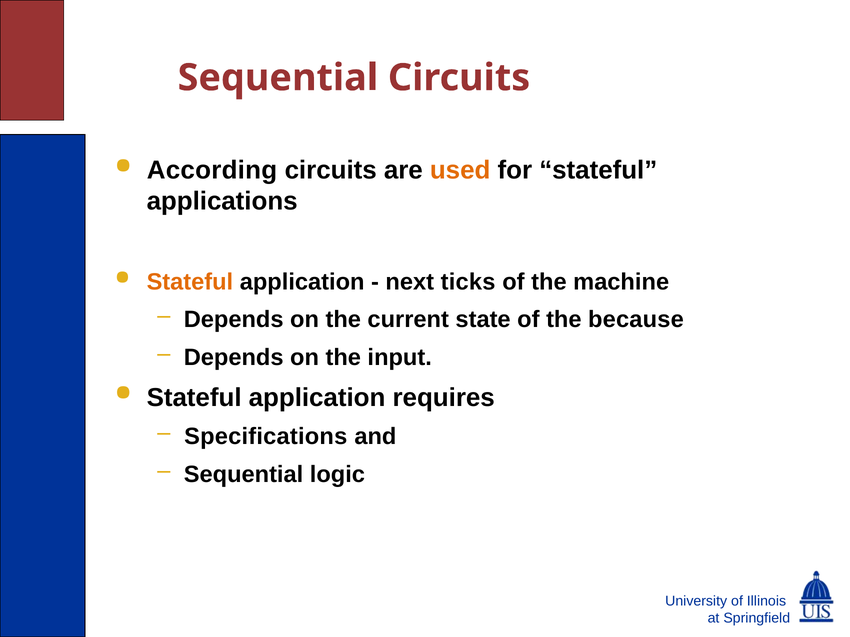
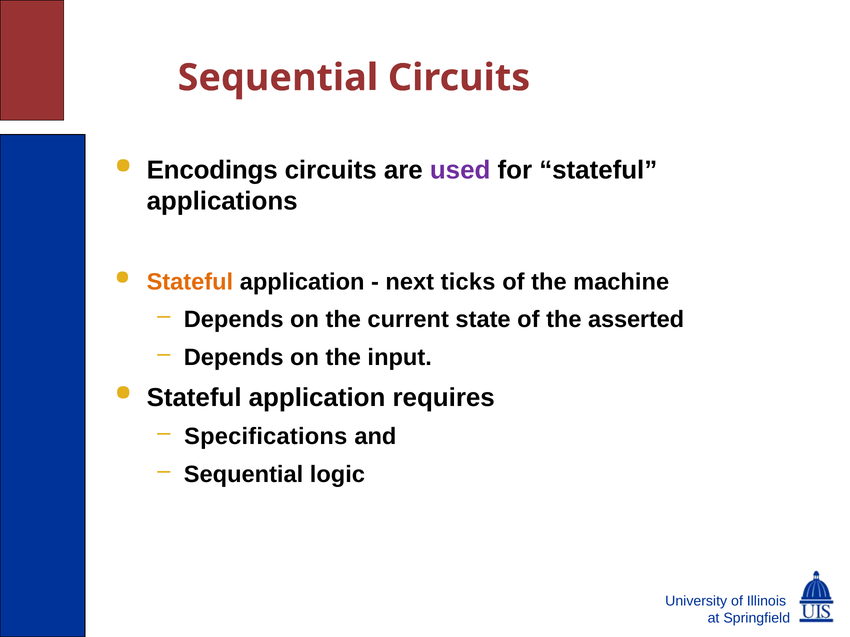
According: According -> Encodings (212, 170)
used colour: orange -> purple (460, 170)
because: because -> asserted (636, 320)
